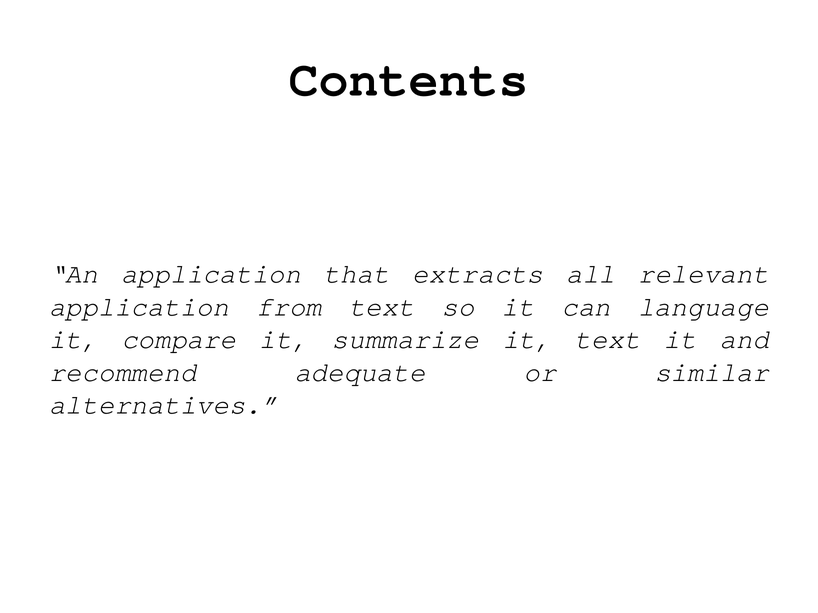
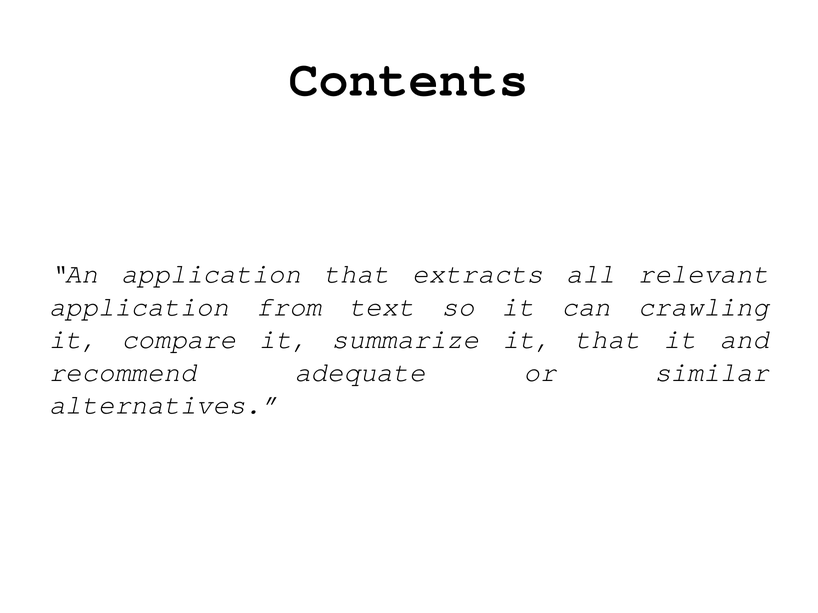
language: language -> crawling (704, 307)
it text: text -> that (608, 340)
